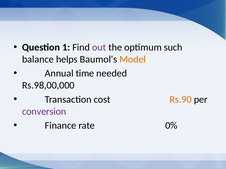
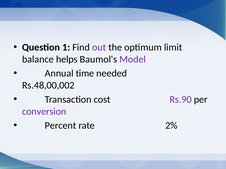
such: such -> limit (173, 47)
Model colour: orange -> purple (133, 59)
Rs.98,00,000: Rs.98,00,000 -> Rs.48,00,002 (48, 86)
Rs.90 colour: orange -> purple (181, 100)
Finance: Finance -> Percent (61, 126)
0%: 0% -> 2% (171, 126)
